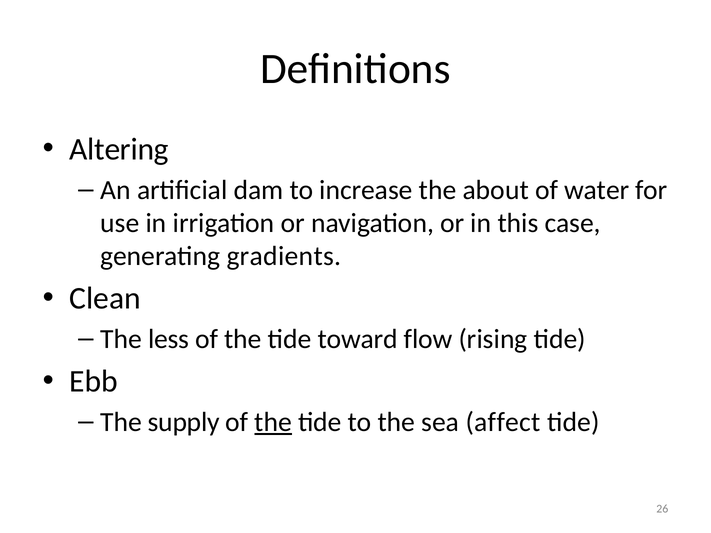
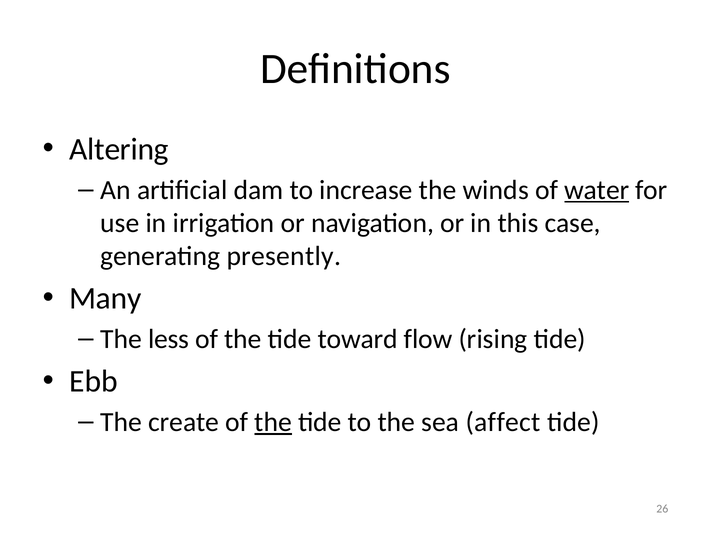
about: about -> winds (496, 190)
water underline: none -> present (597, 190)
gradients: gradients -> presently (284, 256)
Clean: Clean -> Many (105, 299)
supply: supply -> create (184, 422)
